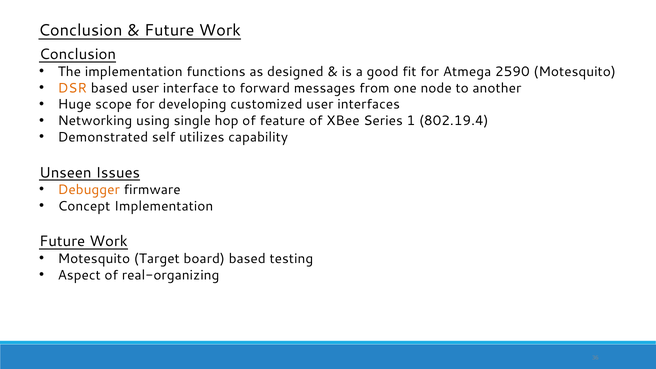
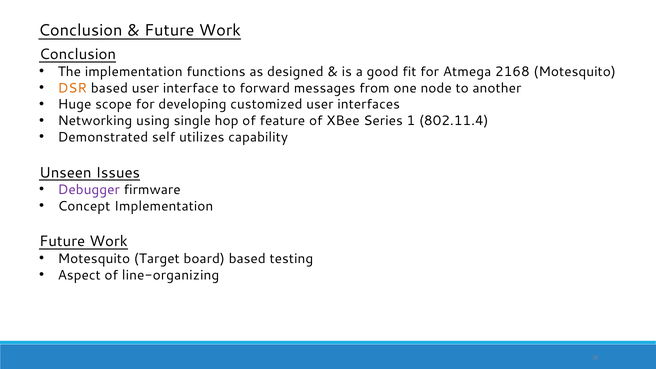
2590: 2590 -> 2168 (512, 72)
802.19.4: 802.19.4 -> 802.11.4 (454, 121)
Debugger colour: orange -> purple (89, 190)
real-organizing: real-organizing -> line-organizing (171, 275)
